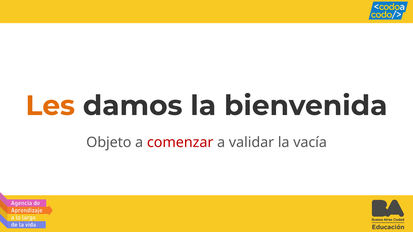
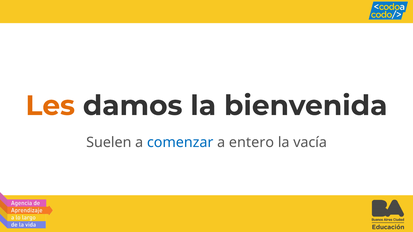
Objeto: Objeto -> Suelen (109, 143)
comenzar colour: red -> blue (180, 143)
validar: validar -> entero (251, 143)
